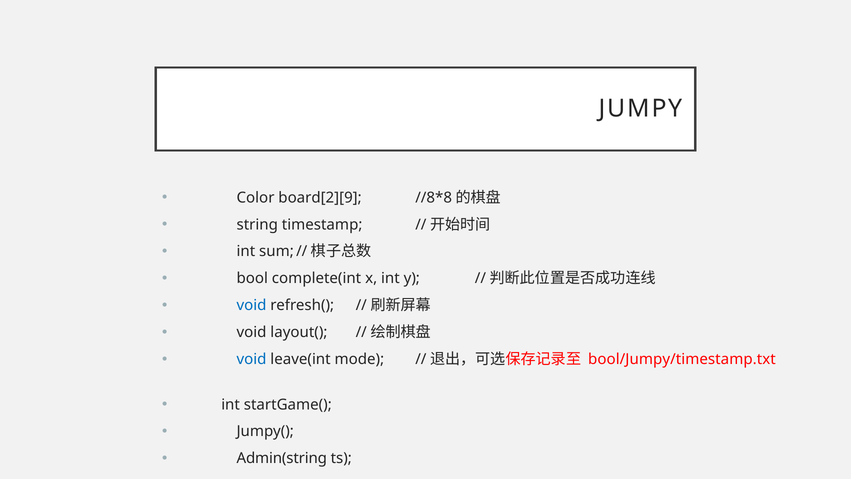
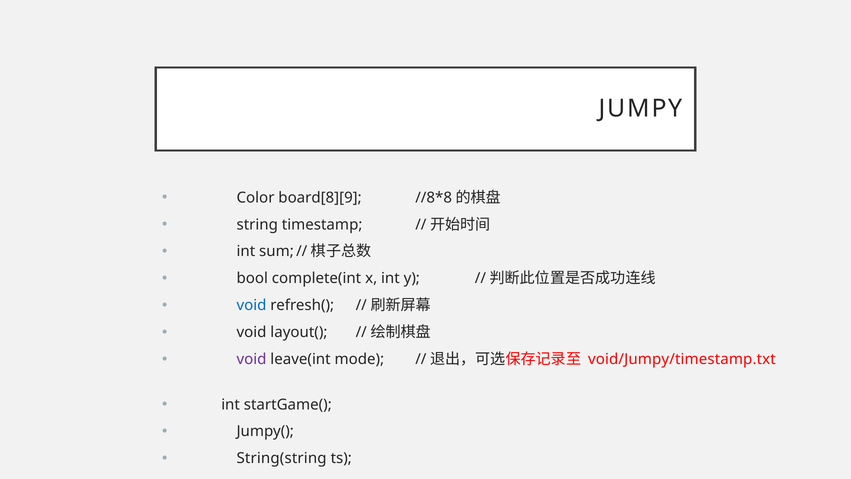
board[2][9: board[2][9 -> board[8][9 (320, 197)
void colour: blue -> purple (252, 359)
bool/Jumpy/timestamp.txt: bool/Jumpy/timestamp.txt -> void/Jumpy/timestamp.txt (682, 359)
Admin(string: Admin(string -> String(string (282, 458)
